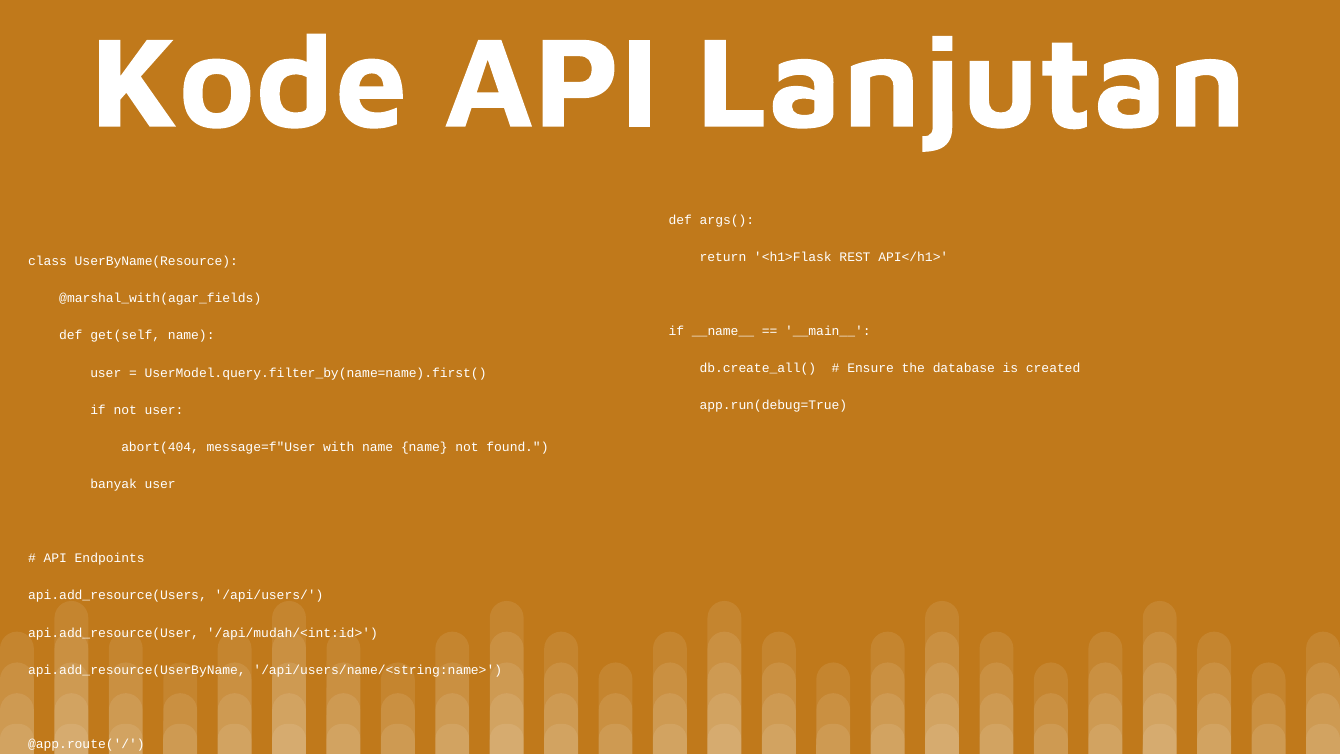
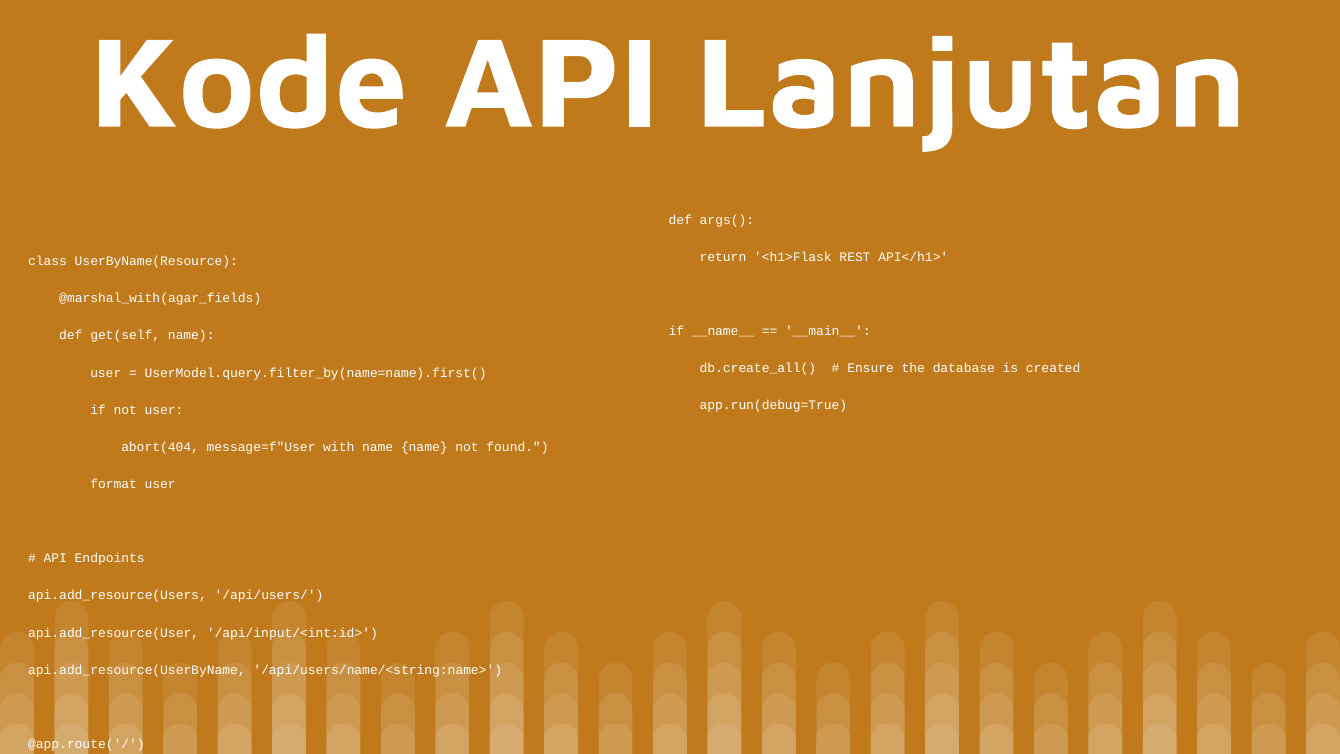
banyak: banyak -> format (114, 484)
/api/mudah/<int:id>: /api/mudah/<int:id> -> /api/input/<int:id> (292, 633)
